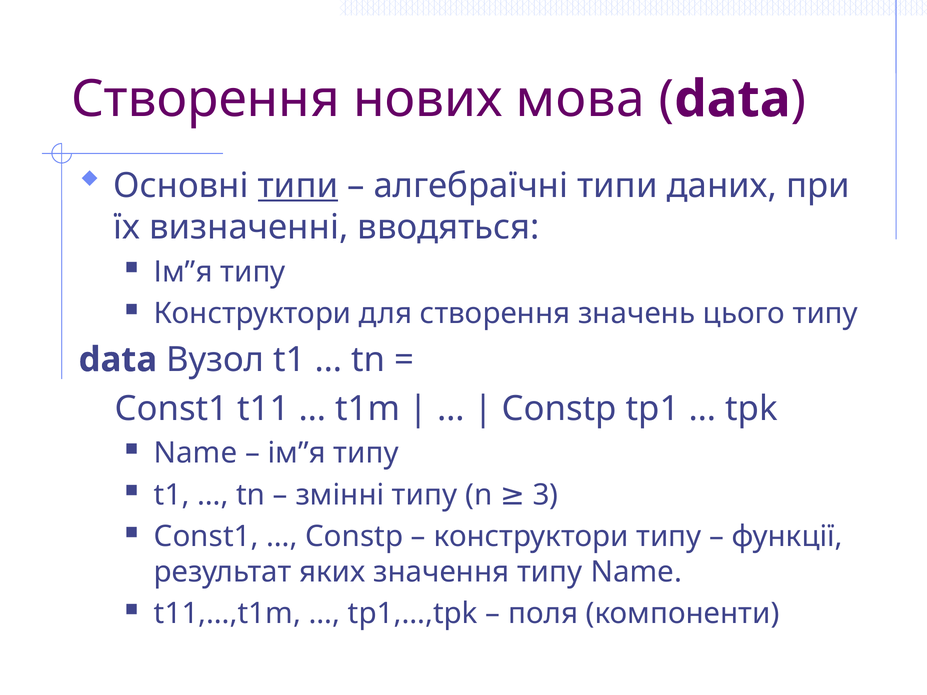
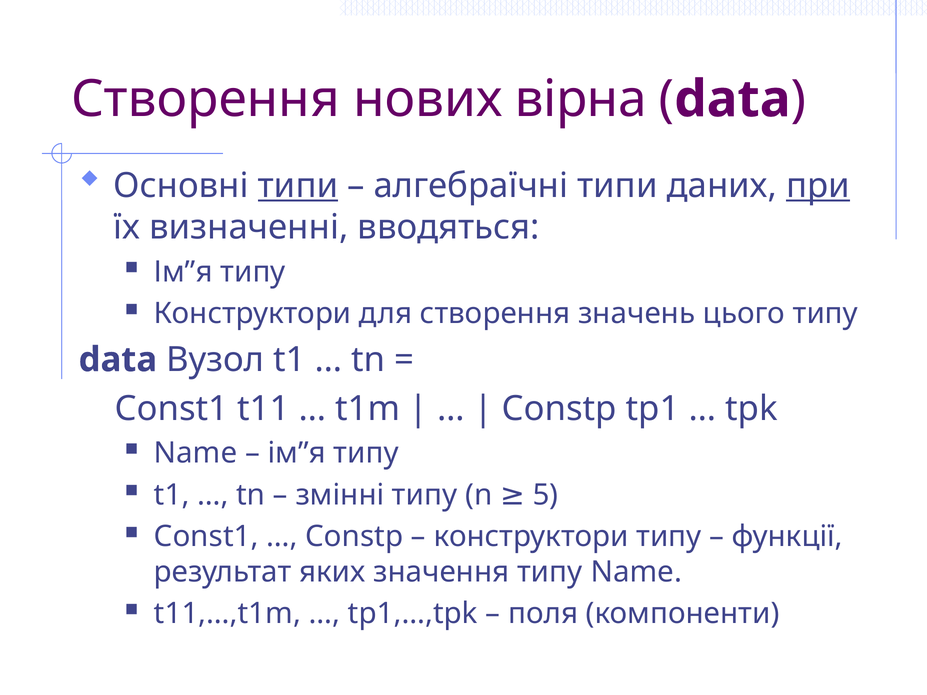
мова: мова -> вірна (581, 99)
при underline: none -> present (818, 186)
3: 3 -> 5 (545, 495)
